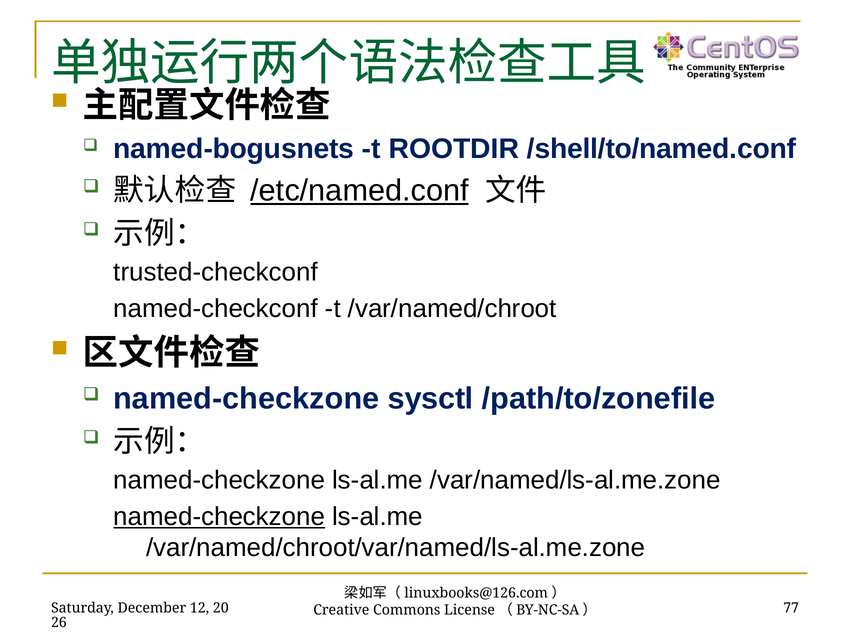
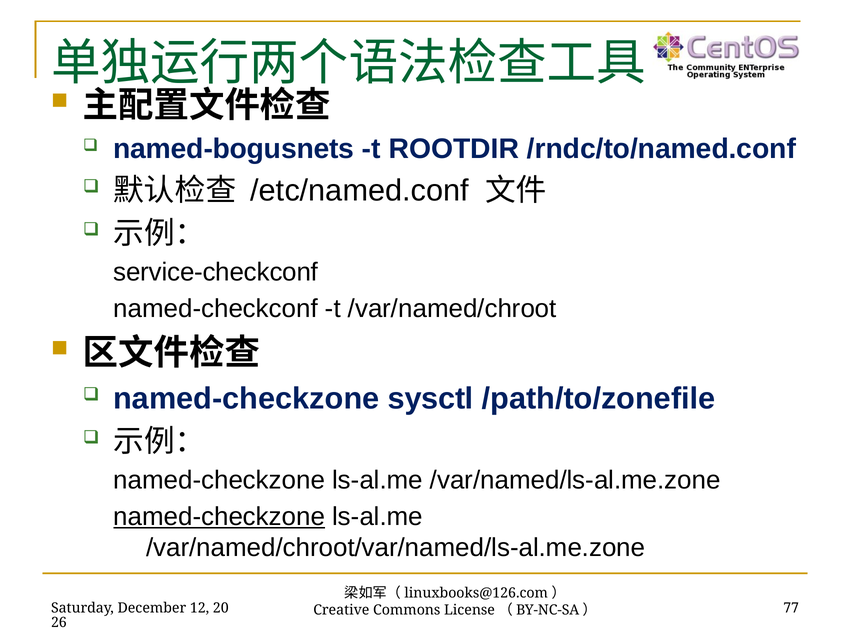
/shell/to/named.conf: /shell/to/named.conf -> /rndc/to/named.conf (661, 149)
/etc/named.conf underline: present -> none (360, 191)
trusted-checkconf: trusted-checkconf -> service-checkconf (216, 273)
